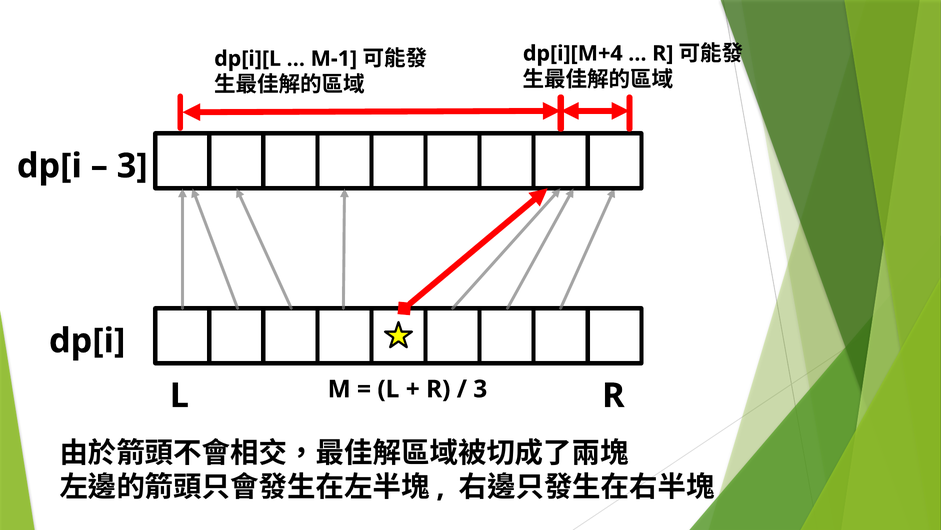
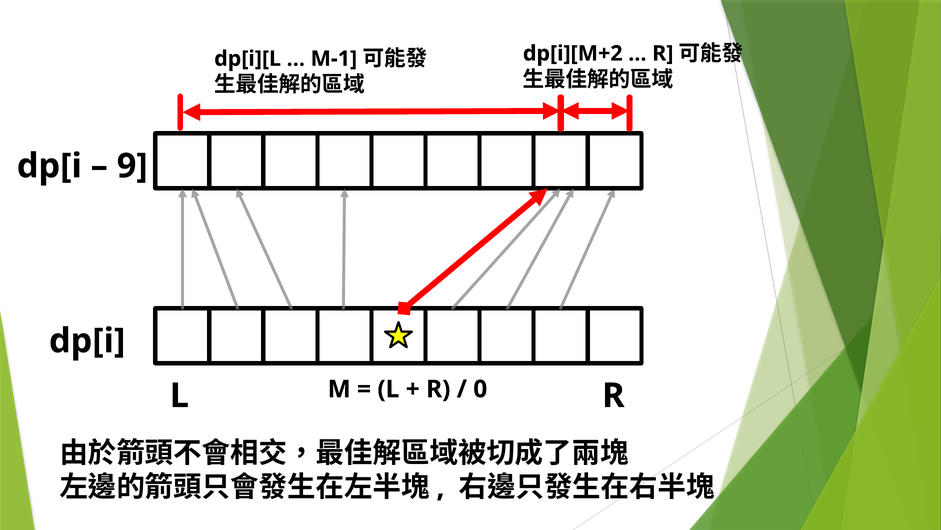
dp[i][M+4: dp[i][M+4 -> dp[i][M+2 (573, 53)
3: 3 -> 9 (132, 166)
3: 3 -> 0 (480, 389)
